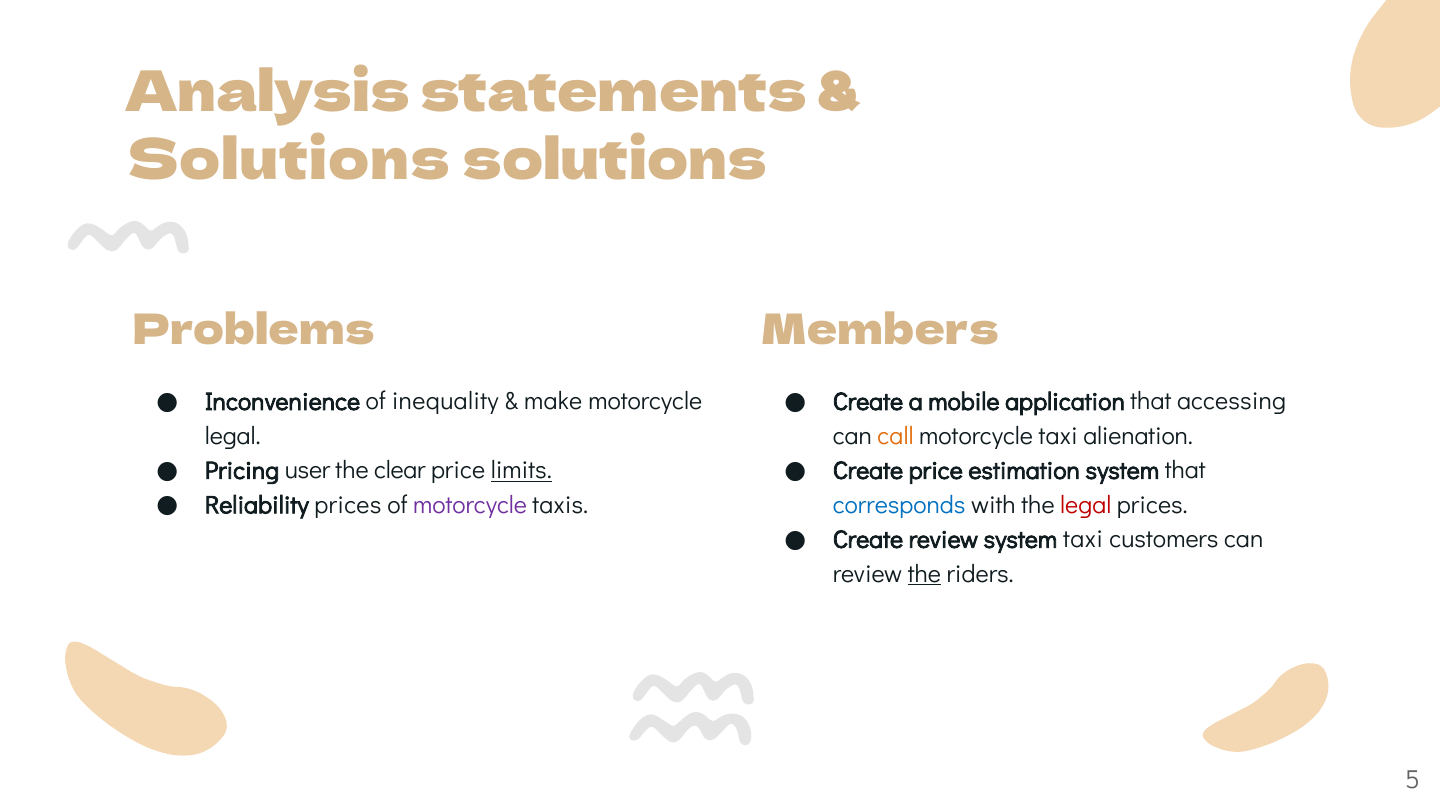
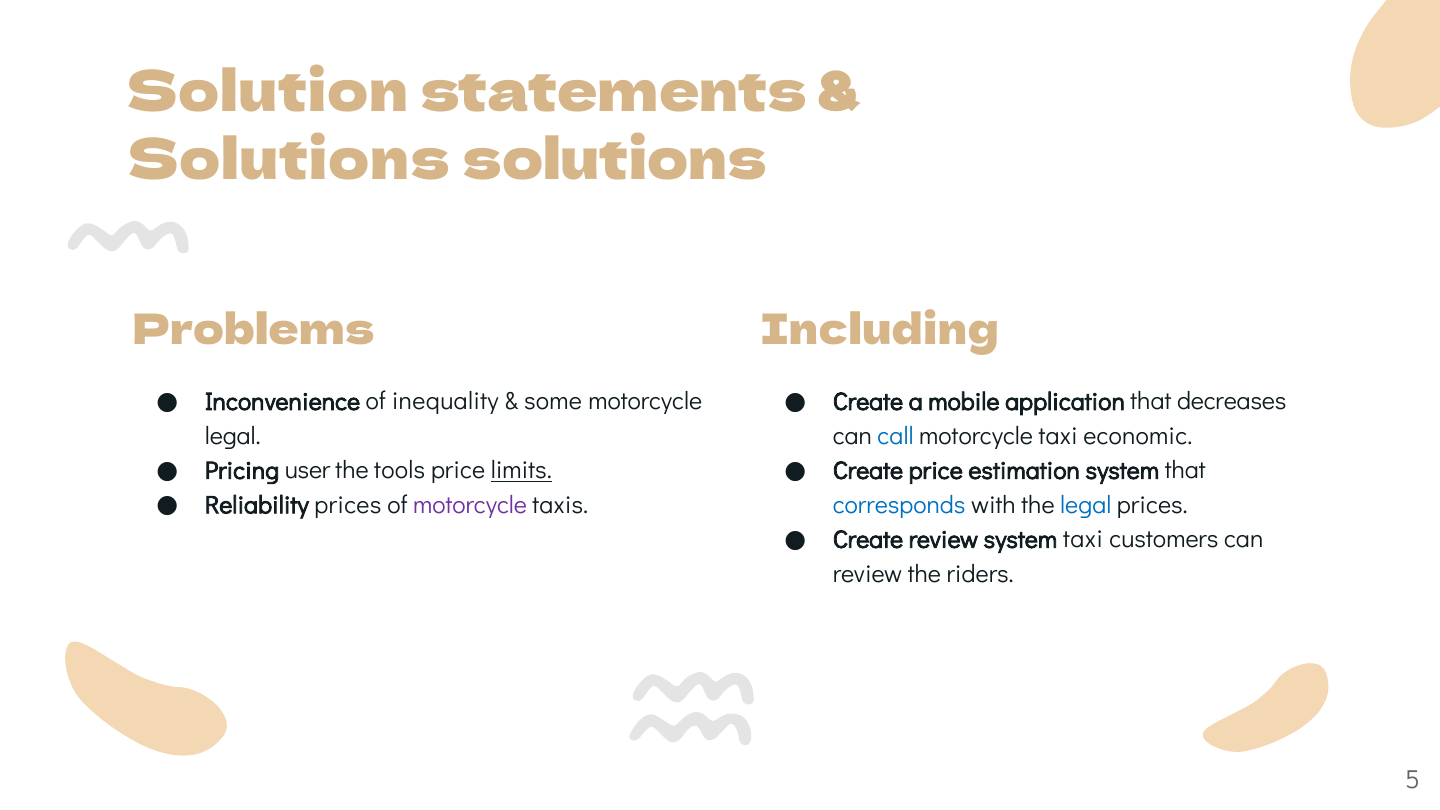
Analysis: Analysis -> Solution (267, 93)
Members: Members -> Including (880, 330)
make: make -> some (553, 402)
accessing: accessing -> decreases (1232, 402)
call colour: orange -> blue (896, 436)
alienation: alienation -> economic (1138, 436)
clear: clear -> tools (400, 471)
legal colour: red -> blue (1086, 505)
the underline: present -> none (924, 574)
